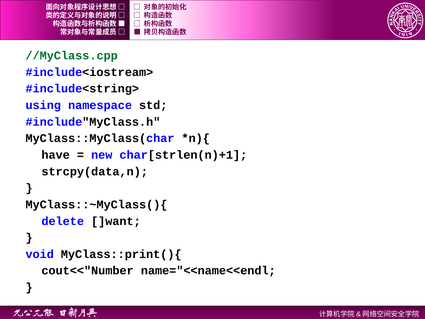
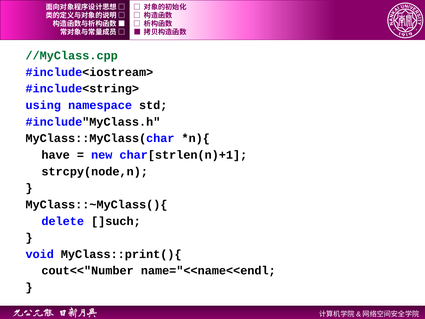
strcpy(data,n: strcpy(data,n -> strcpy(node,n (95, 171)
]want: ]want -> ]such (116, 221)
